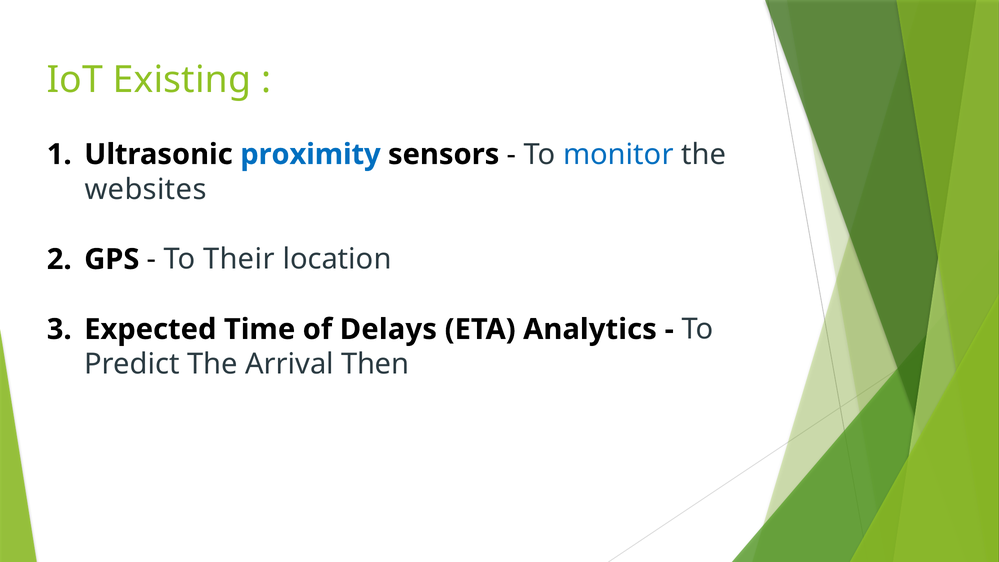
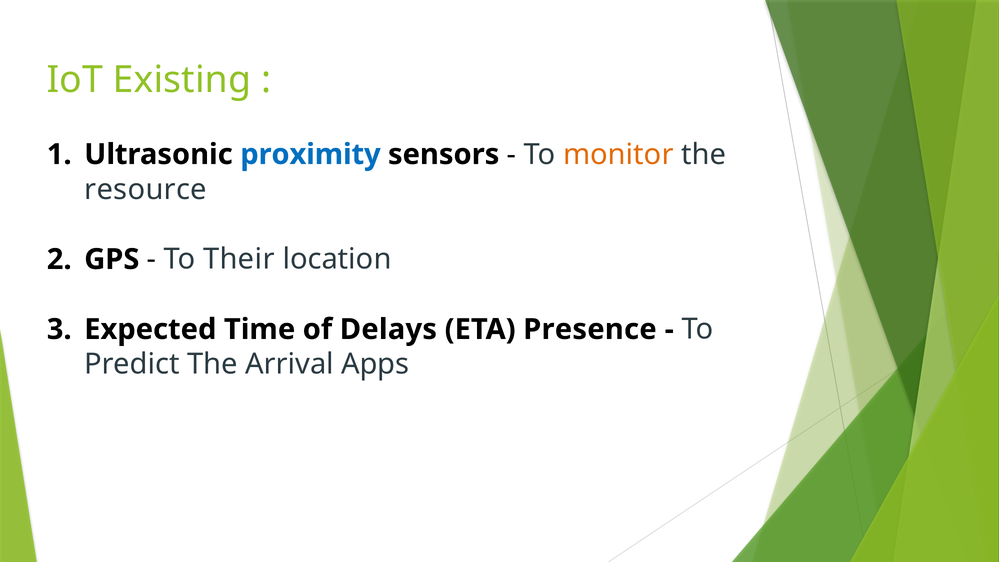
monitor colour: blue -> orange (618, 154)
websites: websites -> resource (146, 189)
Analytics: Analytics -> Presence (590, 329)
Then: Then -> Apps (375, 364)
